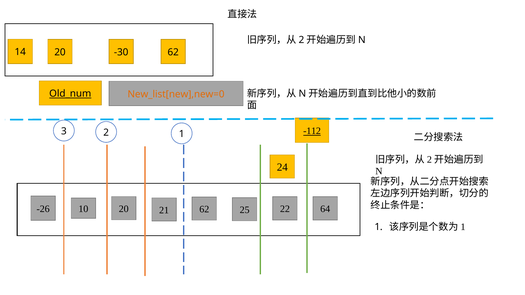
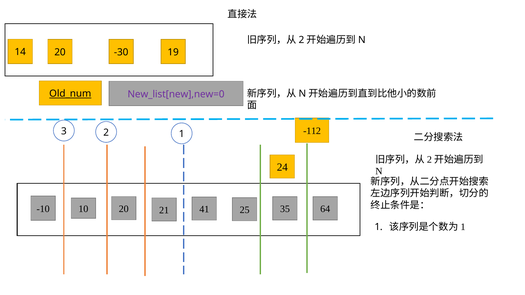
-30 62: 62 -> 19 (173, 52)
New_list[new],new=0 colour: orange -> purple (176, 94)
-112 underline: present -> none (312, 131)
-26: -26 -> -10 (43, 209)
22: 22 -> 35 (285, 209)
21 62: 62 -> 41 (204, 210)
